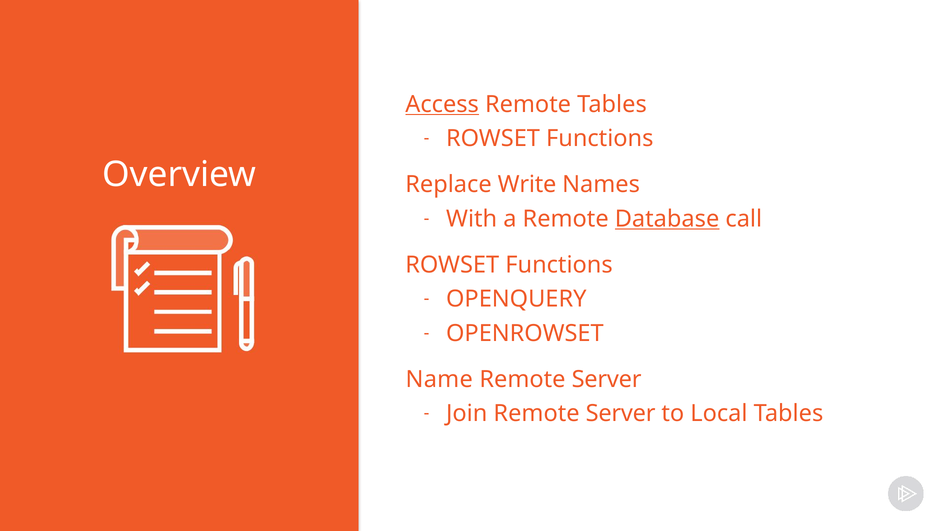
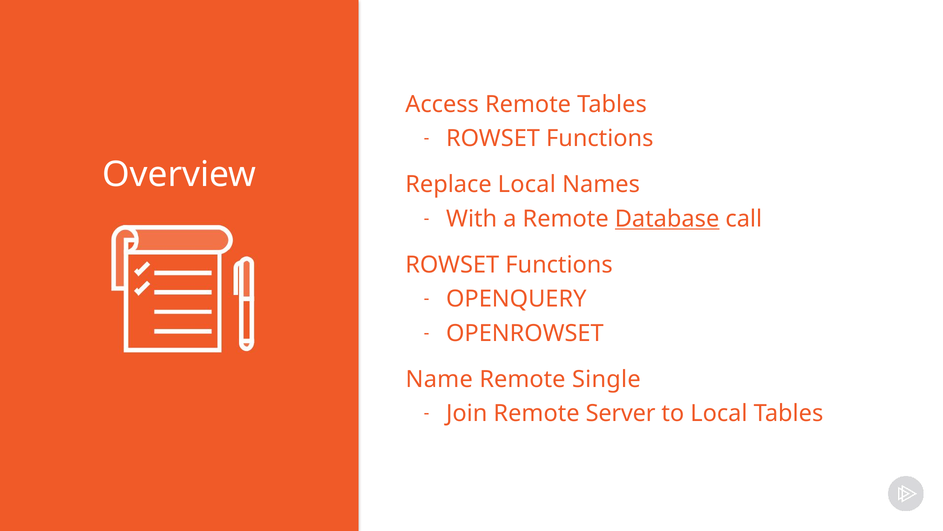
Access underline: present -> none (442, 104)
Replace Write: Write -> Local (527, 184)
Server: Server -> Single (606, 379)
